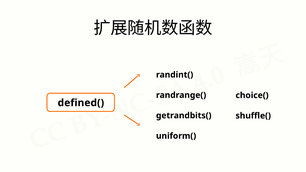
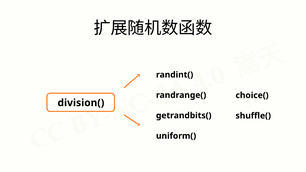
defined(: defined( -> division( (81, 103)
